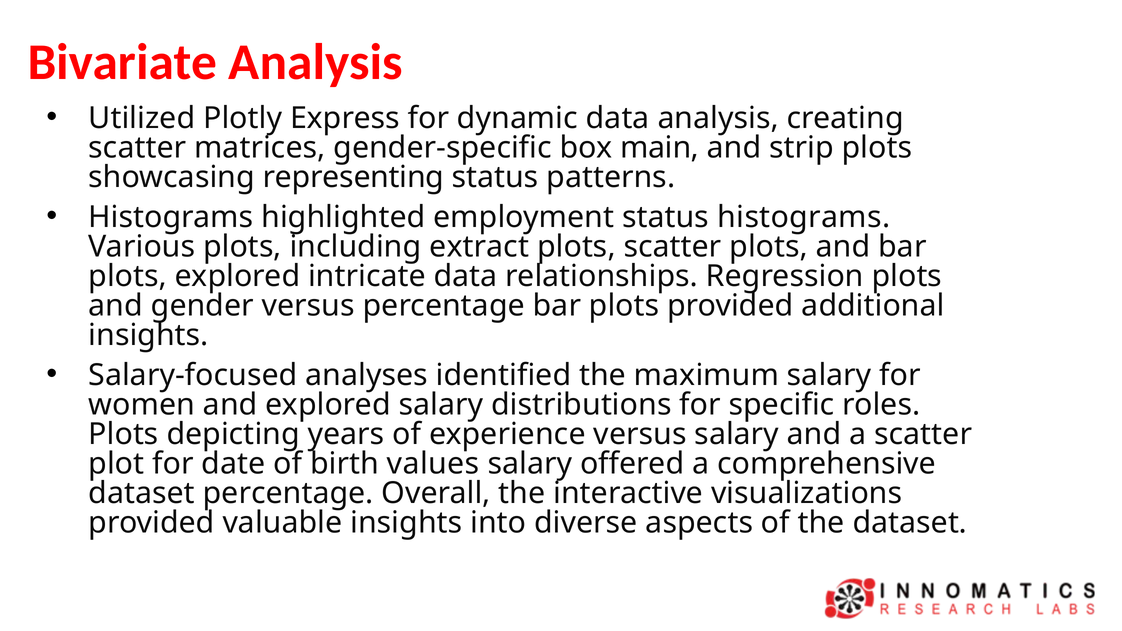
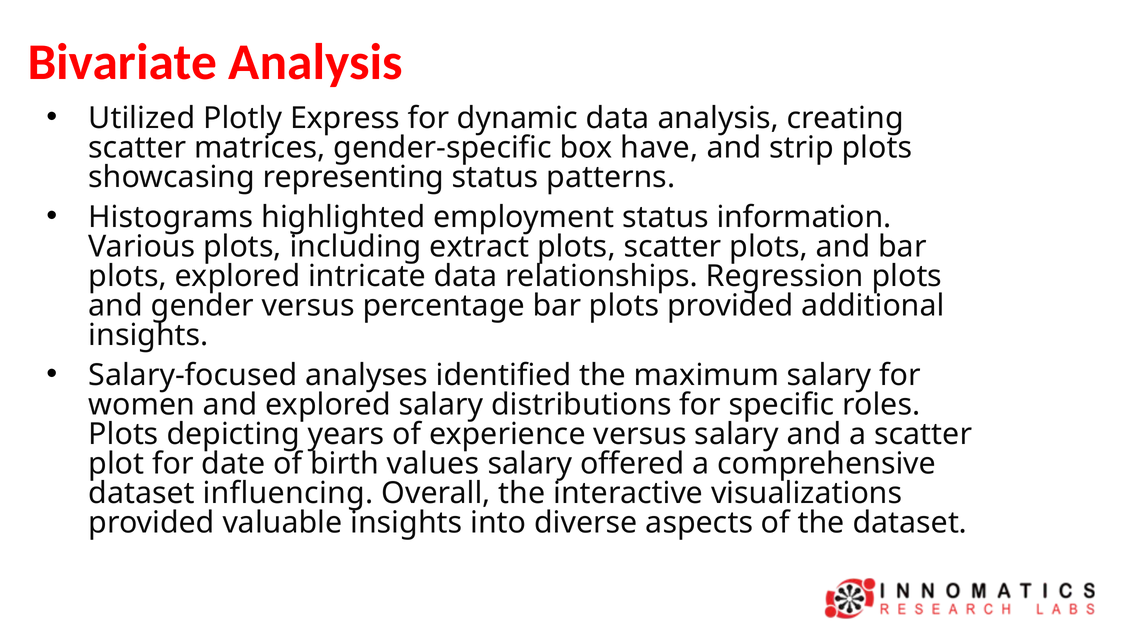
main: main -> have (659, 148)
status histograms: histograms -> information (804, 217)
dataset percentage: percentage -> influencing (288, 493)
